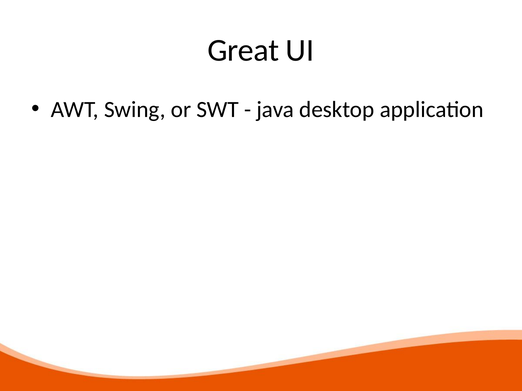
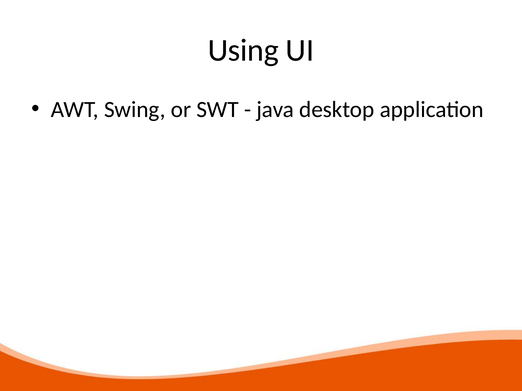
Great: Great -> Using (243, 51)
